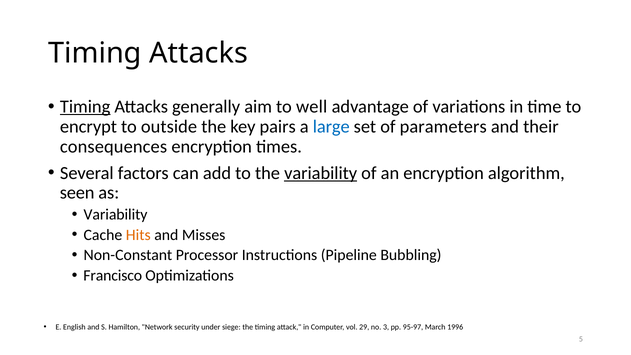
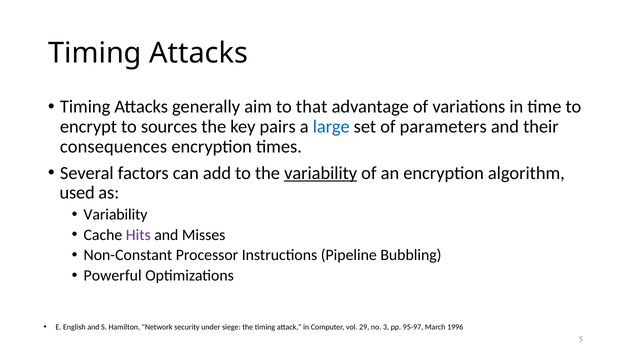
Timing underline: present -> none (85, 107)
well: well -> that (312, 107)
outside: outside -> sources (169, 127)
seen: seen -> used (77, 193)
Hits colour: orange -> purple (138, 235)
Francisco: Francisco -> Powerful (113, 275)
